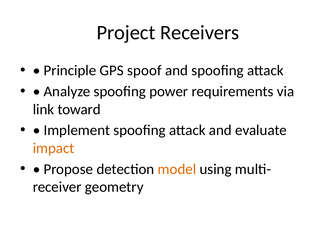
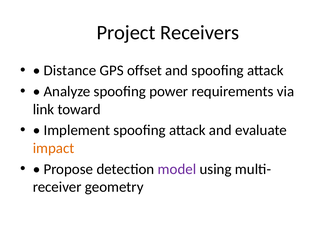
Principle: Principle -> Distance (70, 70)
spoof: spoof -> offset (144, 70)
model colour: orange -> purple (177, 169)
